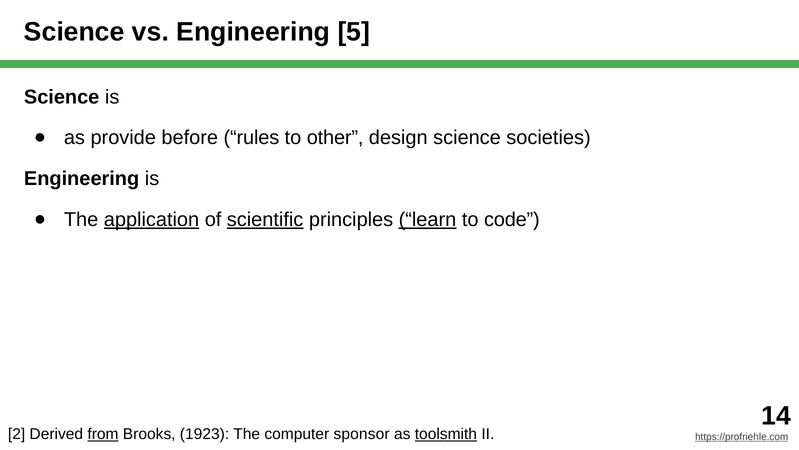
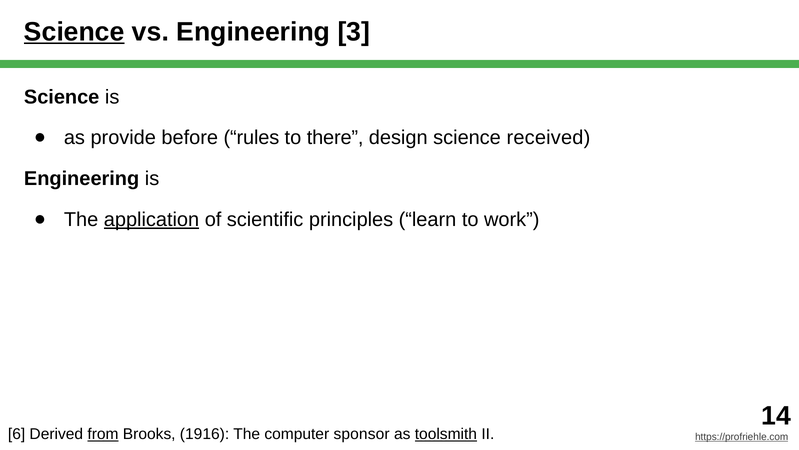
Science underline: none -> present (74, 32)
5: 5 -> 3 (354, 32)
other: other -> there (335, 138)
societies: societies -> received (548, 138)
scientific underline: present -> none (265, 219)
learn underline: present -> none (427, 219)
code: code -> work (512, 219)
2: 2 -> 6 (17, 434)
1923: 1923 -> 1916 (205, 434)
